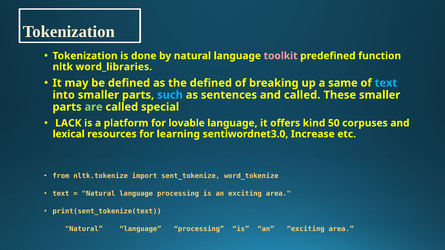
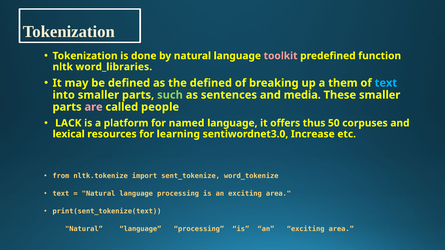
same: same -> them (343, 83)
such colour: light blue -> light green (170, 95)
and called: called -> media (302, 95)
are colour: light green -> pink (94, 107)
special: special -> people (160, 107)
lovable: lovable -> named (187, 123)
kind: kind -> thus (314, 123)
